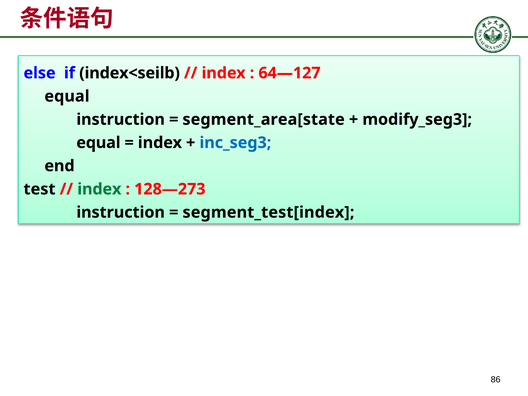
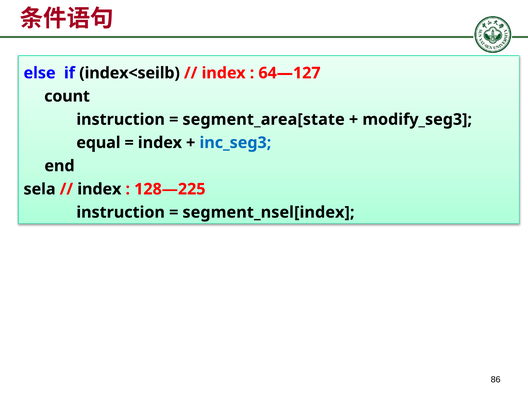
equal: equal -> count (67, 96)
test: test -> sela (40, 189)
index colour: green -> black (99, 189)
128—273: 128—273 -> 128—225 (170, 189)
segment_test[index: segment_test[index -> segment_nsel[index (269, 212)
